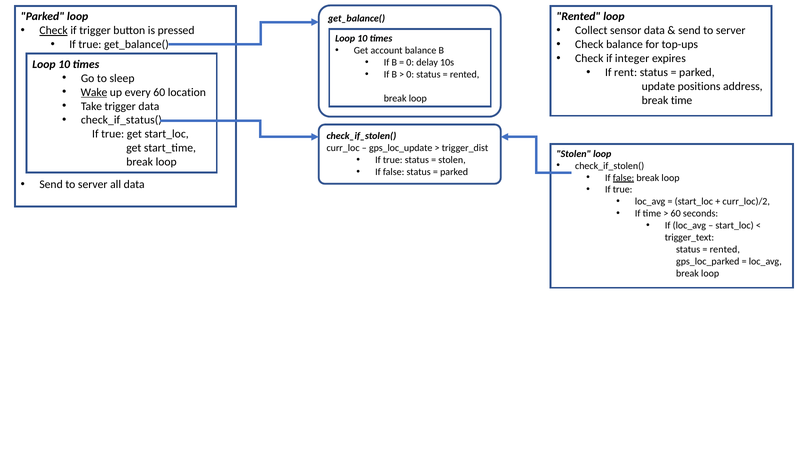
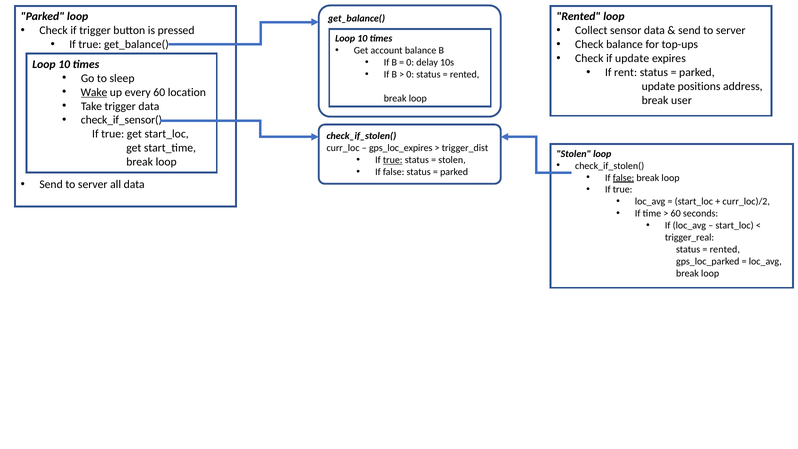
Check underline: present -> none (54, 31)
if integer: integer -> update (632, 59)
break time: time -> user (681, 100)
check_if_status(: check_if_status( -> check_if_sensor( (121, 120)
gps_loc_update: gps_loc_update -> gps_loc_expires (401, 148)
true underline: none -> present (393, 160)
trigger_text: trigger_text -> trigger_real (689, 238)
